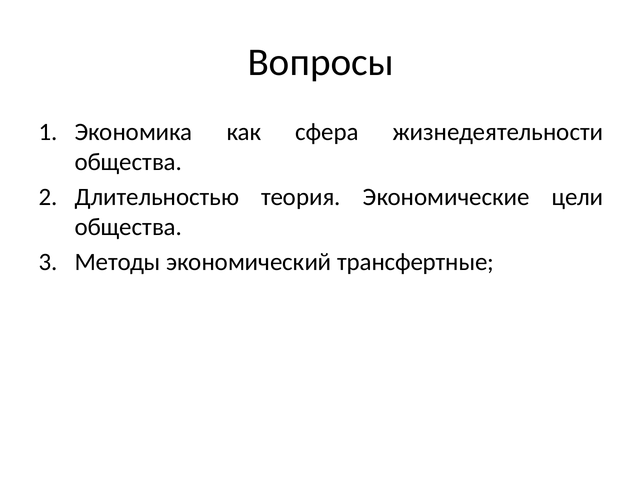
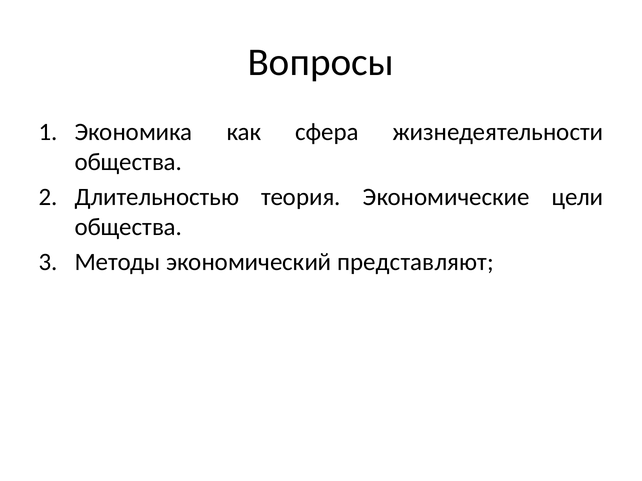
трансфертные: трансфертные -> представляют (415, 262)
